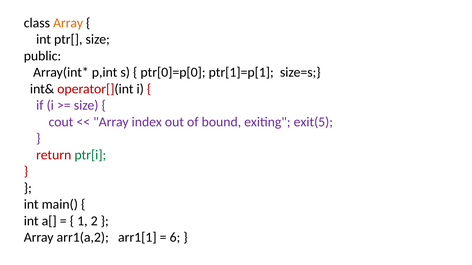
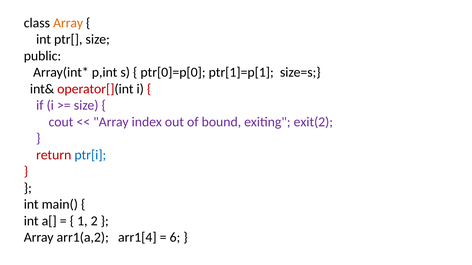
exit(5: exit(5 -> exit(2 (313, 122)
ptr[i colour: green -> blue (90, 155)
arr1[1: arr1[1 -> arr1[4 (137, 238)
